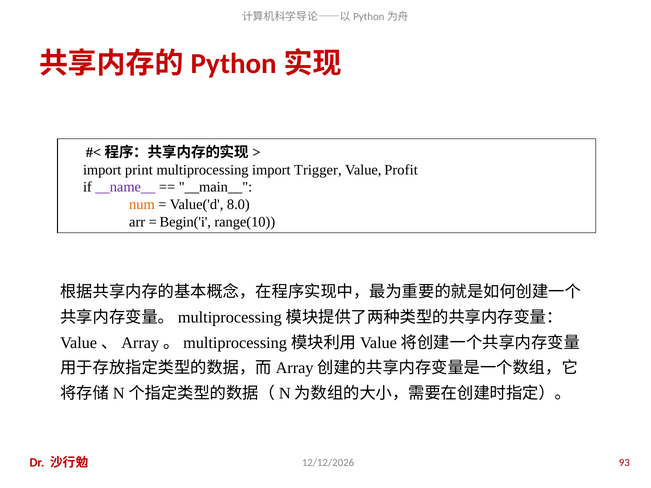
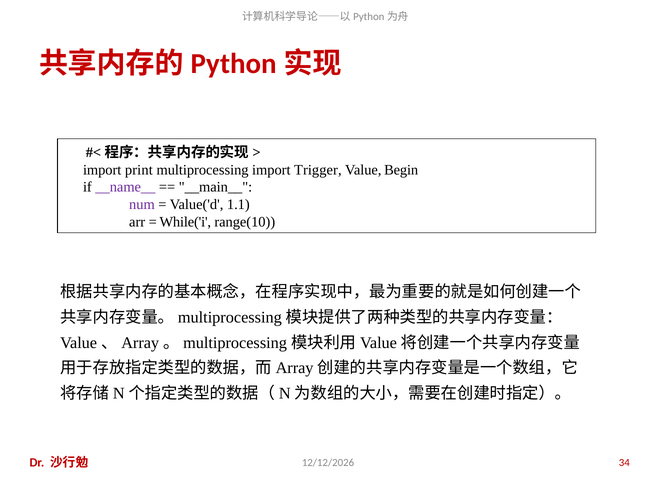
Profit: Profit -> Begin (401, 170)
num colour: orange -> purple (142, 205)
8.0: 8.0 -> 1.1 (238, 205)
Begin('i: Begin('i -> While('i (185, 222)
93: 93 -> 34 (624, 463)
